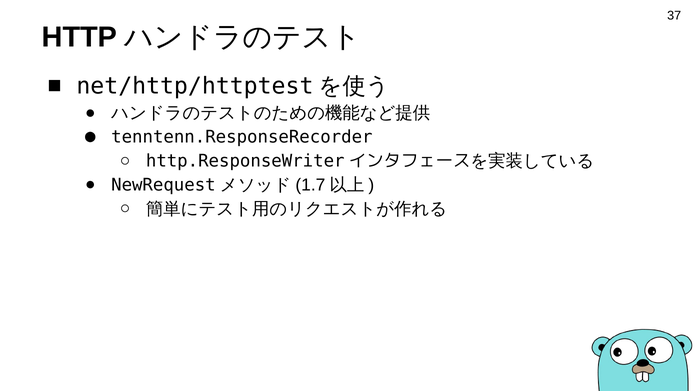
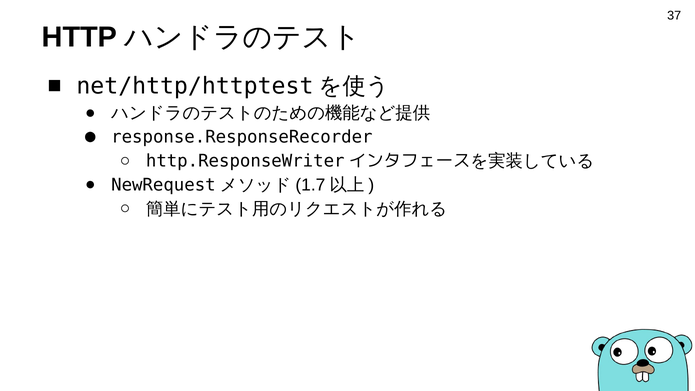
tenntenn.ResponseRecorder: tenntenn.ResponseRecorder -> response.ResponseRecorder (242, 137)
